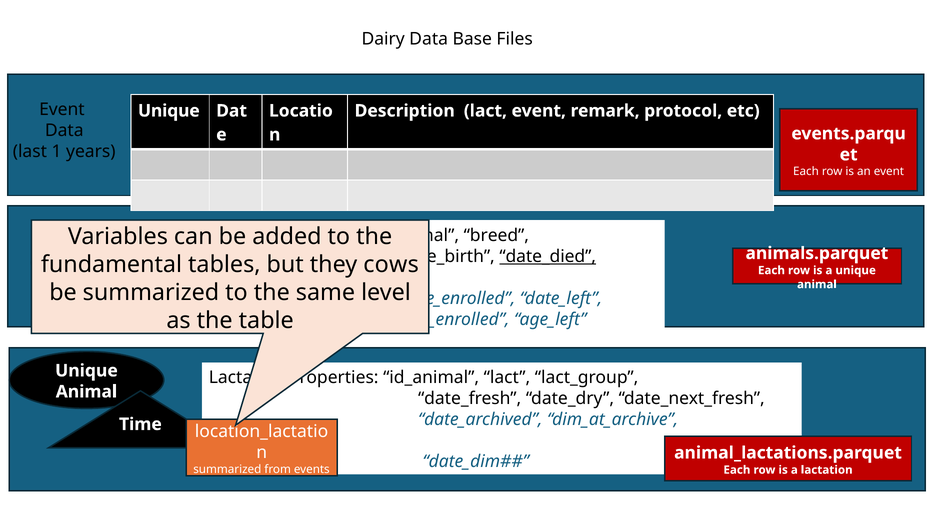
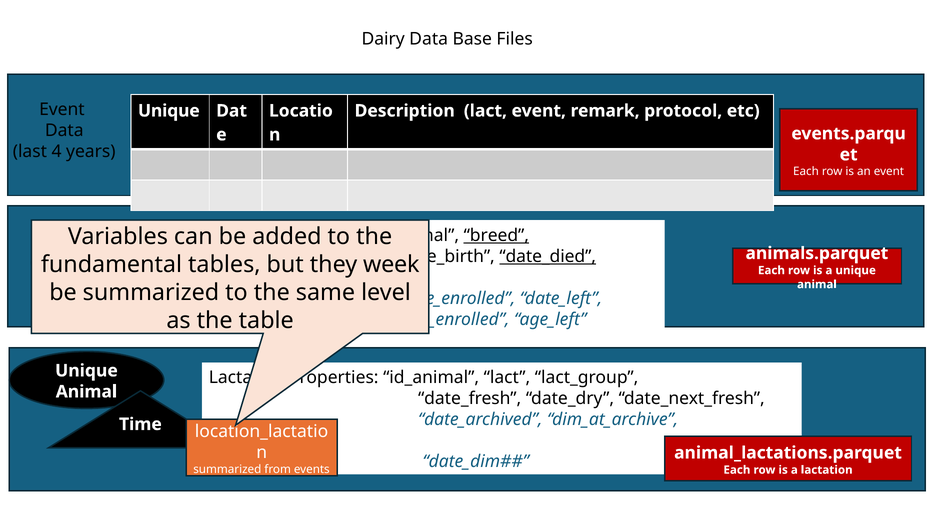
1: 1 -> 4 (57, 151)
breed underline: none -> present (496, 235)
cows: cows -> week (391, 264)
